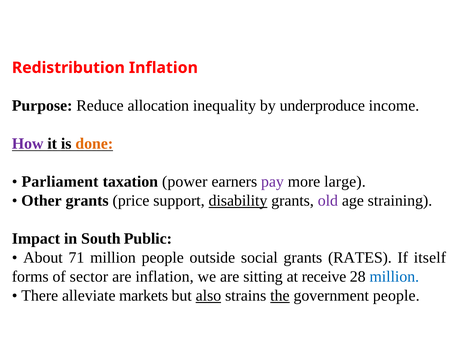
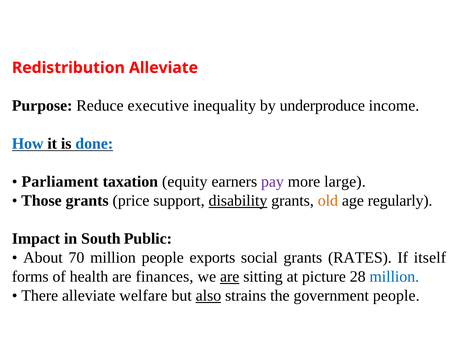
Redistribution Inflation: Inflation -> Alleviate (163, 68)
allocation: allocation -> executive (158, 106)
How colour: purple -> blue (28, 143)
done colour: orange -> blue (94, 143)
power: power -> equity (185, 181)
Other: Other -> Those (41, 200)
old colour: purple -> orange (328, 200)
straining: straining -> regularly (400, 200)
71: 71 -> 70 (76, 257)
outside: outside -> exports (212, 257)
sector: sector -> health (89, 276)
are inflation: inflation -> finances (165, 276)
are underline: none -> present (230, 276)
receive: receive -> picture (324, 276)
markets: markets -> welfare (143, 295)
the underline: present -> none (280, 295)
